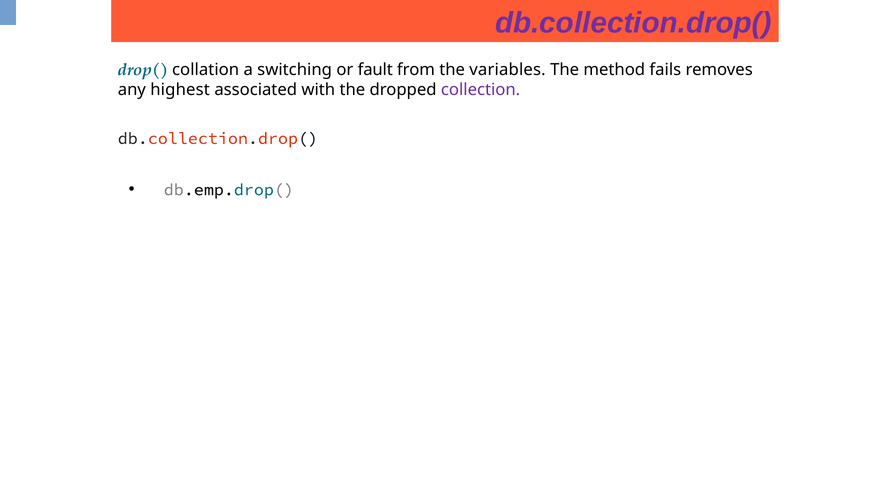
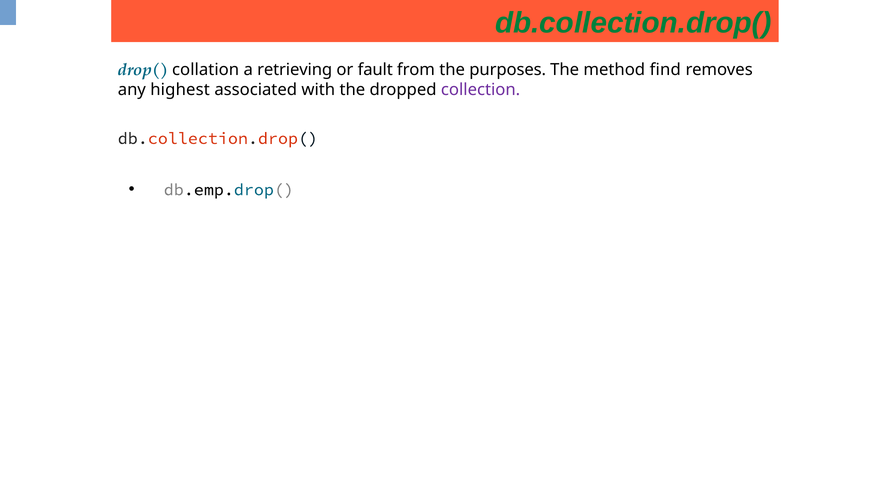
db.collection.drop( colour: purple -> green (633, 23)
switching: switching -> retrieving (295, 70)
variables: variables -> purposes (508, 70)
fails: fails -> find (665, 70)
